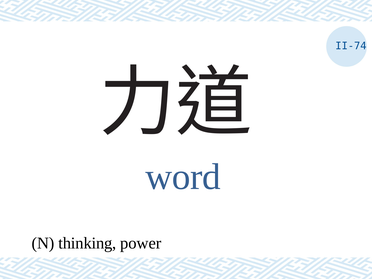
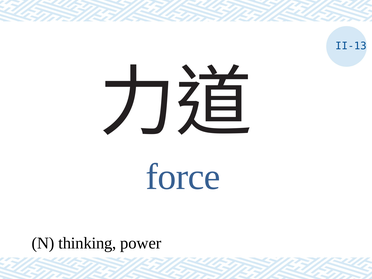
II-74: II-74 -> II-13 (351, 46)
word: word -> force (183, 177)
